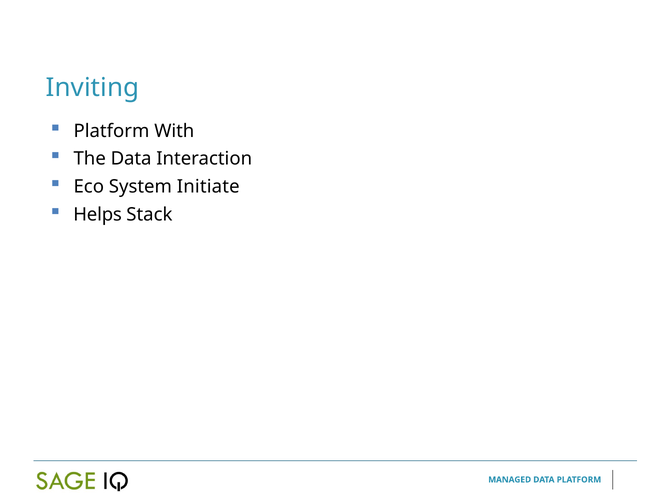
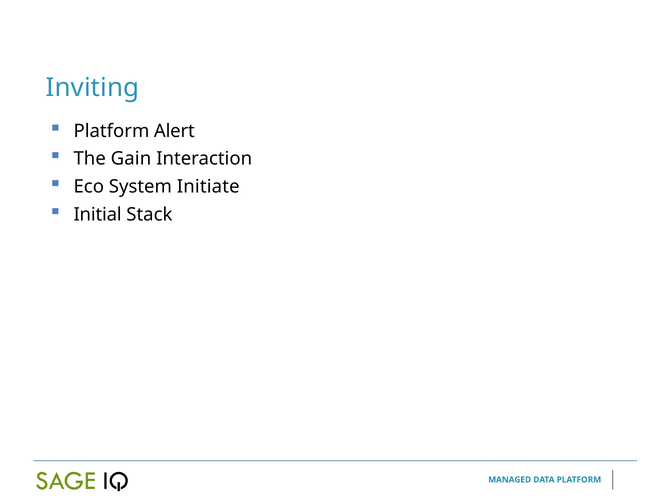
With: With -> Alert (174, 131)
The Data: Data -> Gain (131, 159)
Helps: Helps -> Initial (98, 214)
